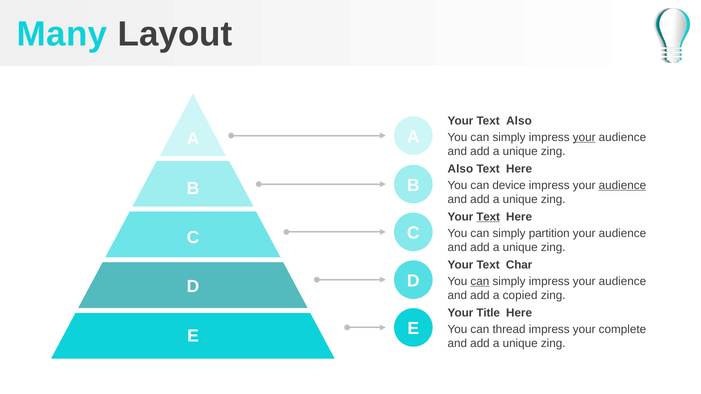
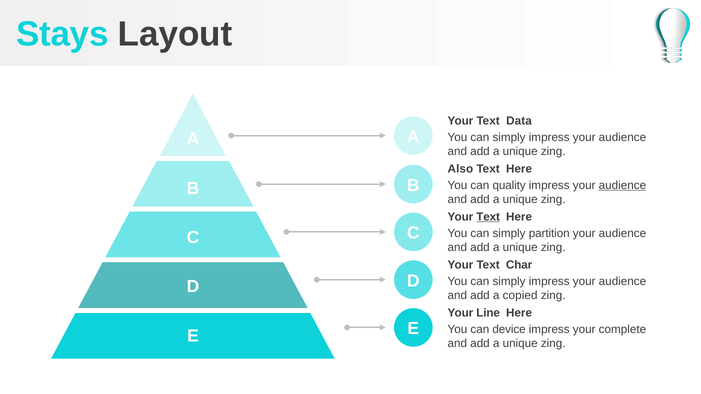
Many: Many -> Stays (62, 34)
Text Also: Also -> Data (519, 121)
your underline: present -> none (584, 137)
device: device -> quality (509, 185)
can underline: present -> none (480, 281)
Title: Title -> Line (488, 313)
thread: thread -> device (509, 330)
